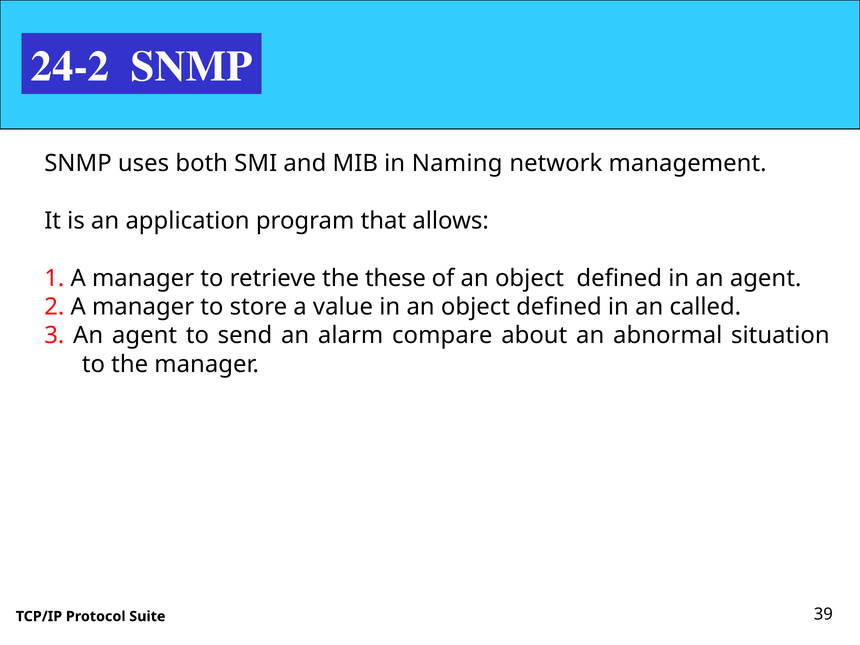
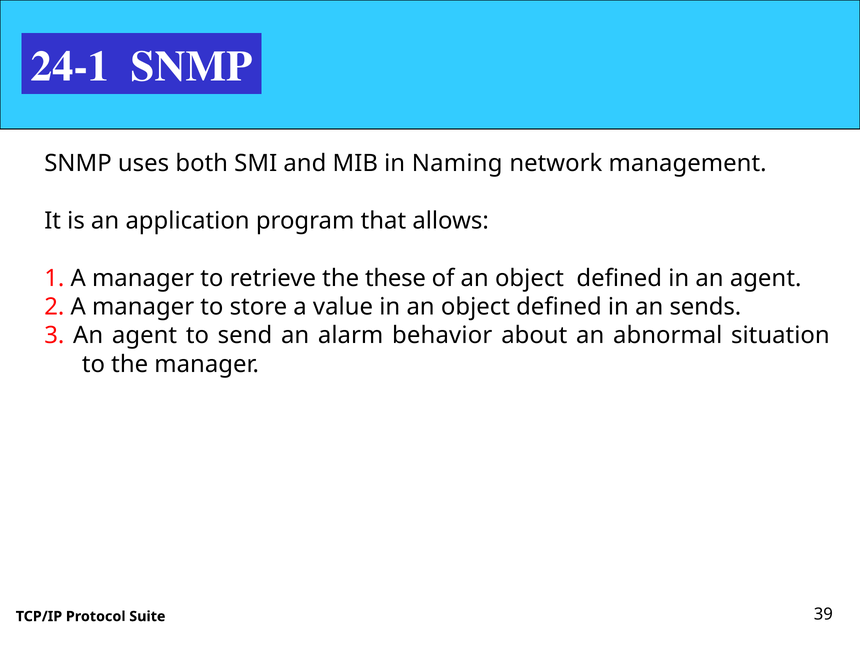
24-2: 24-2 -> 24-1 (70, 66)
called: called -> sends (705, 307)
compare: compare -> behavior (442, 336)
